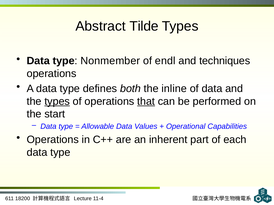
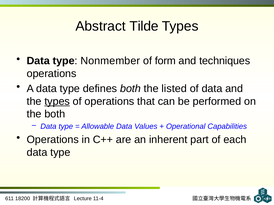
endl: endl -> form (165, 61)
inline: inline -> listed (174, 89)
that underline: present -> none (146, 102)
the start: start -> both (55, 114)
